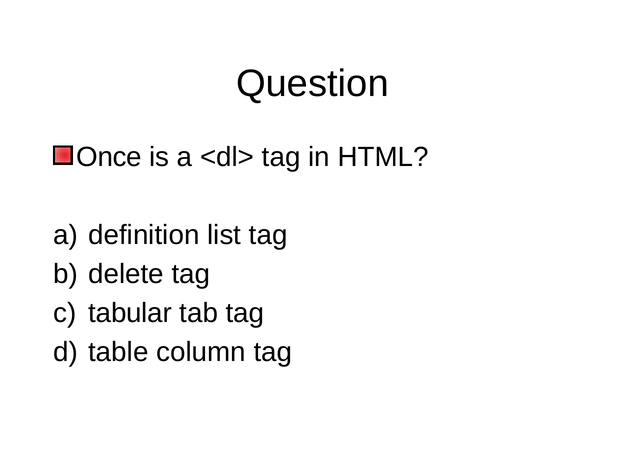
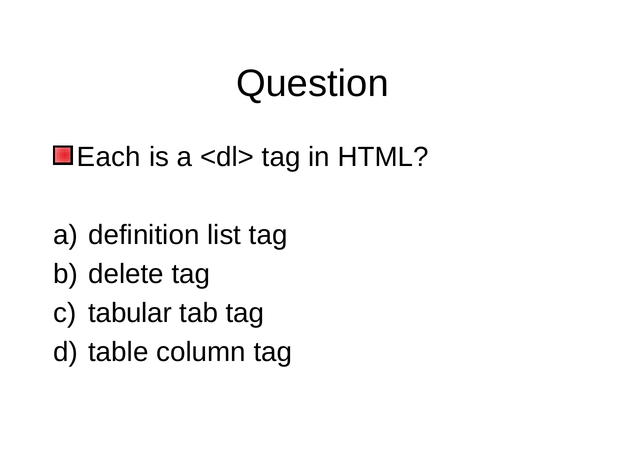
Once: Once -> Each (109, 157)
